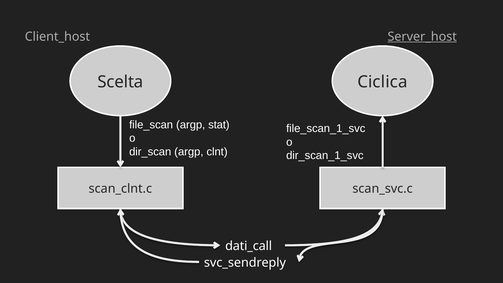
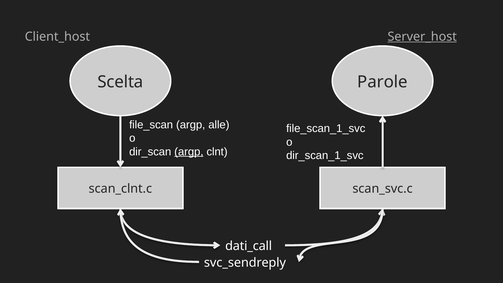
Ciclica: Ciclica -> Parole (383, 82)
stat: stat -> alle (219, 125)
argp underline: none -> present (189, 152)
